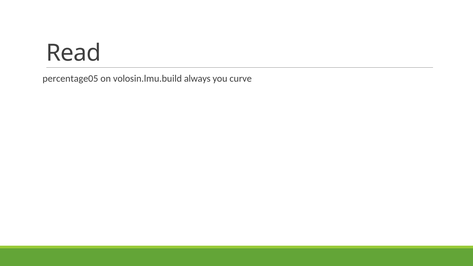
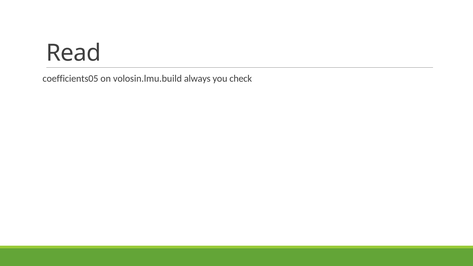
percentage05: percentage05 -> coefficients05 (70, 79)
curve: curve -> check (241, 79)
